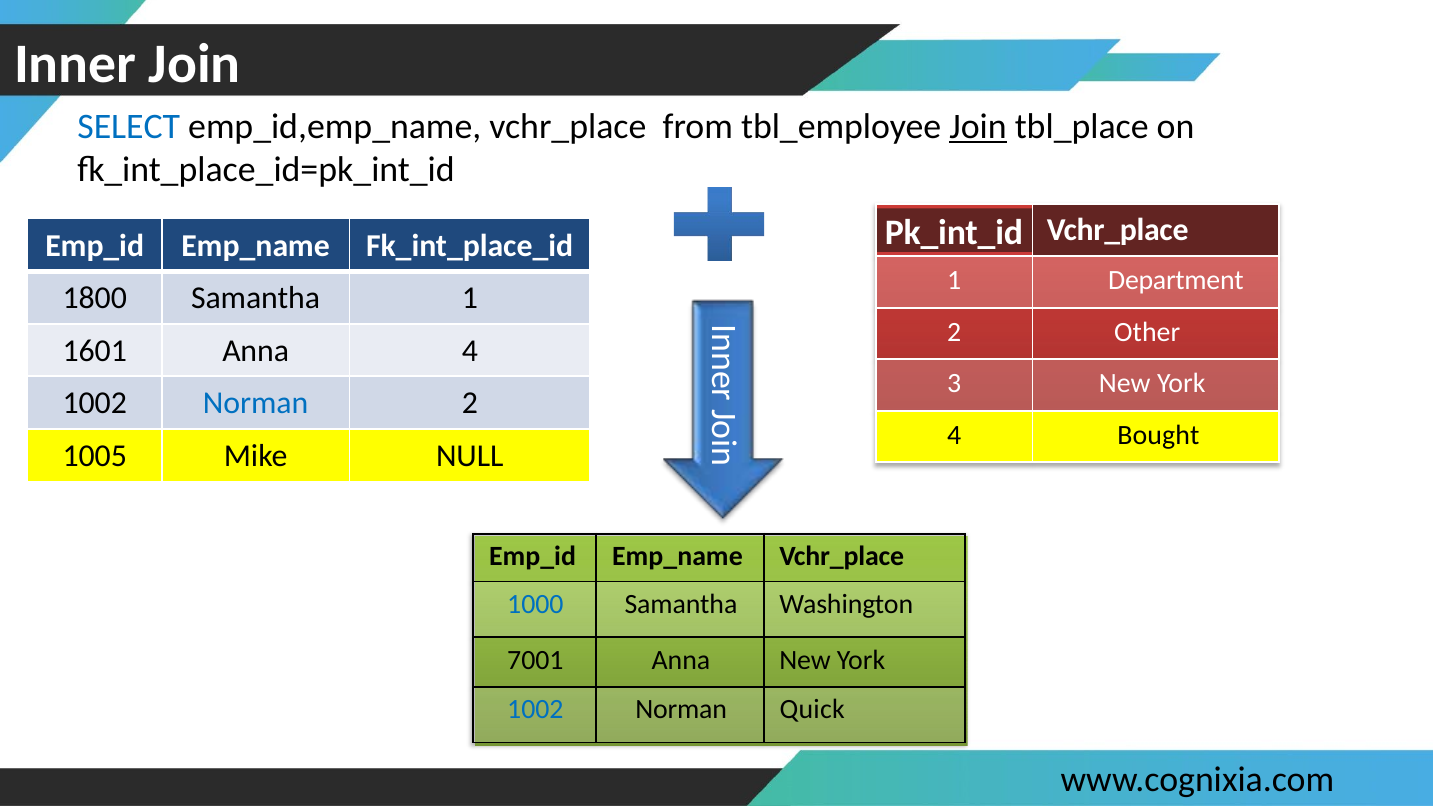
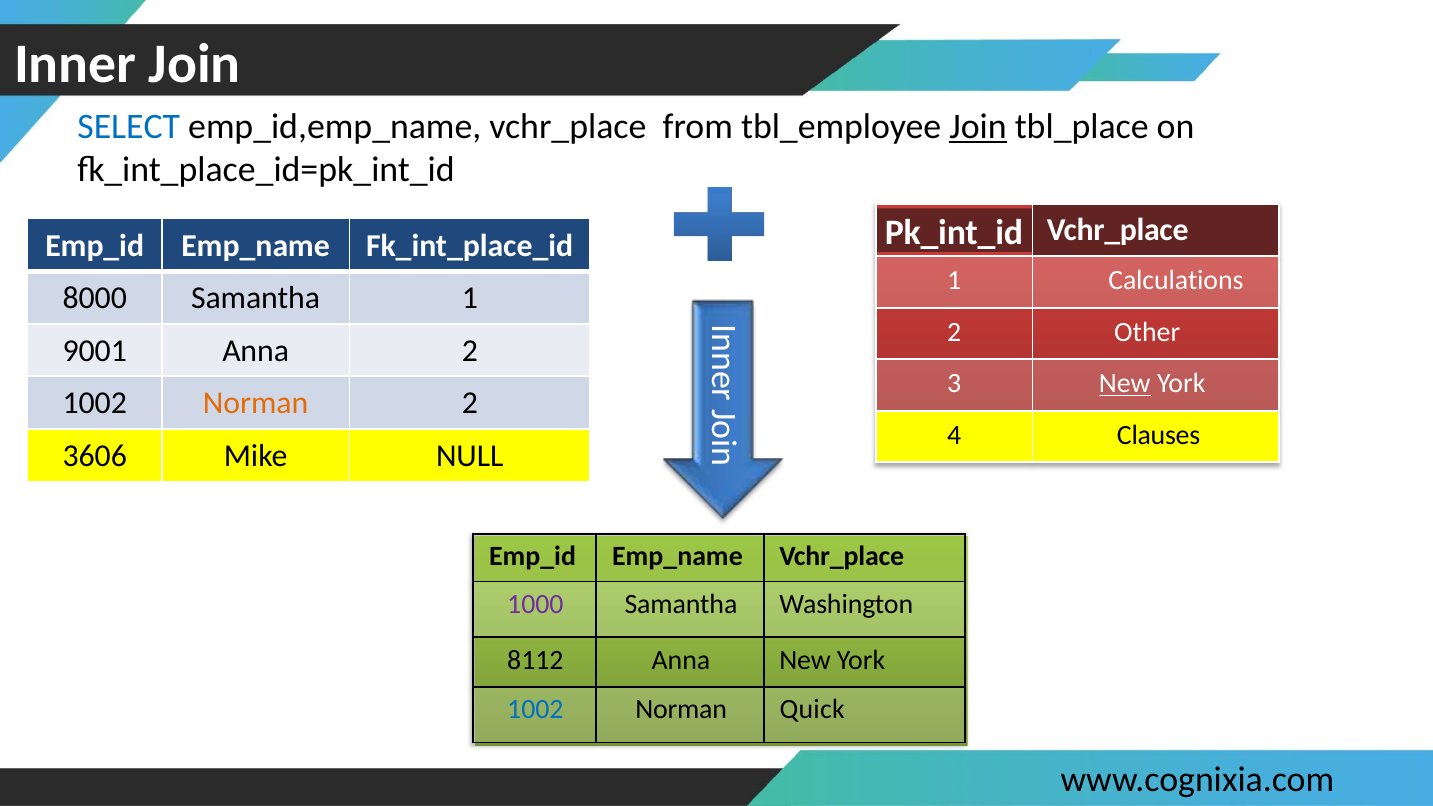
Department: Department -> Calculations (1176, 281)
1800: 1800 -> 8000 (95, 298)
1601: 1601 -> 9001 (95, 351)
Anna 4: 4 -> 2 (470, 351)
New underline: none -> present (1125, 384)
Norman colour: blue -> orange (256, 403)
Bought: Bought -> Clauses (1159, 435)
1005: 1005 -> 3606 (95, 456)
1000 colour: blue -> purple (535, 604)
7001: 7001 -> 8112 (535, 660)
